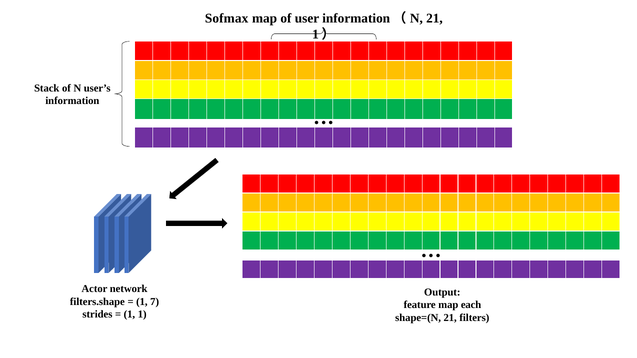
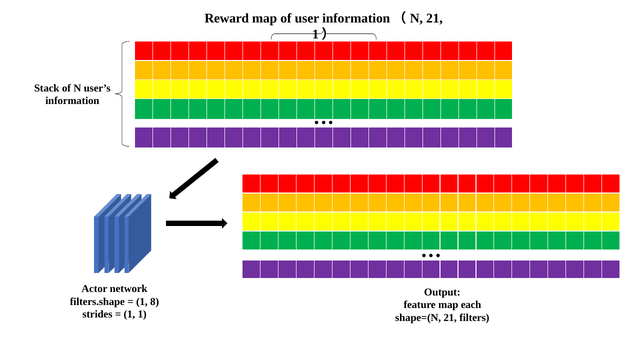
Sofmax: Sofmax -> Reward (227, 18)
7: 7 -> 8 (155, 302)
